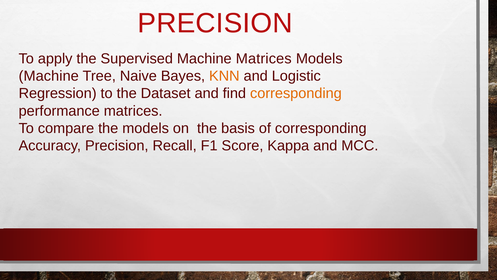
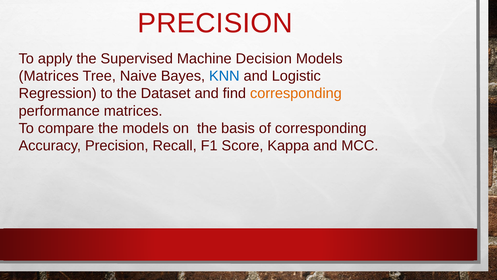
Machine Matrices: Matrices -> Decision (264, 58)
Machine: Machine -> Matrices (49, 76)
KNN colour: orange -> blue (224, 76)
